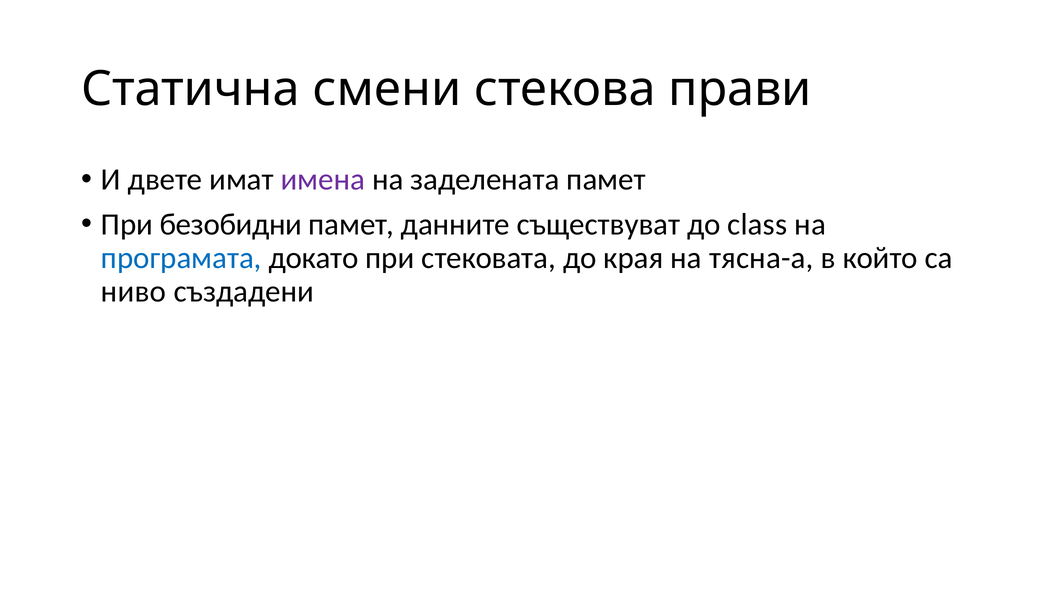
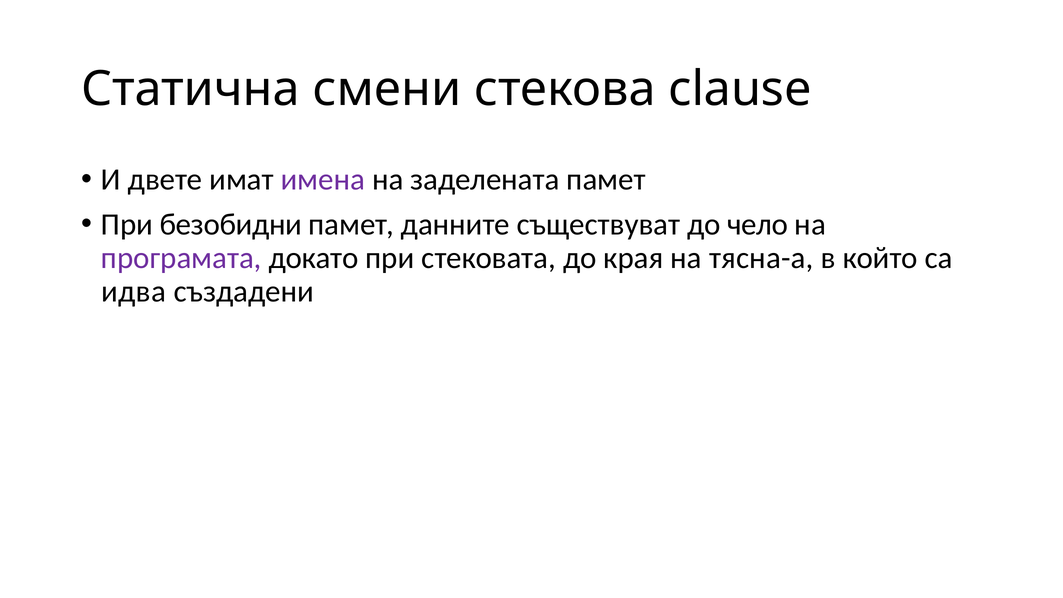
прави: прави -> clause (740, 89)
class: class -> чело (758, 224)
програмата colour: blue -> purple (181, 258)
ниво: ниво -> идва (134, 291)
